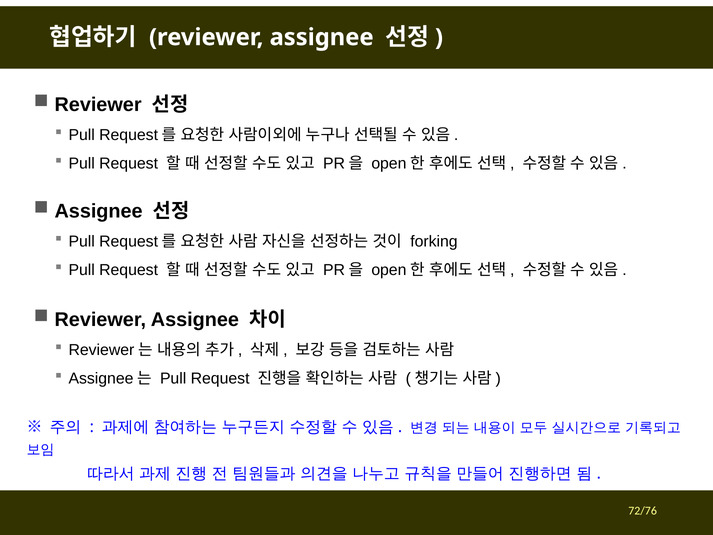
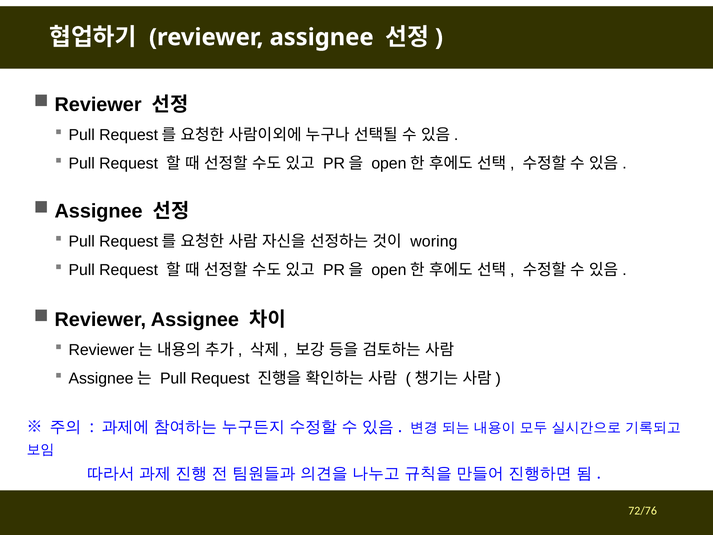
forking: forking -> woring (434, 242)
